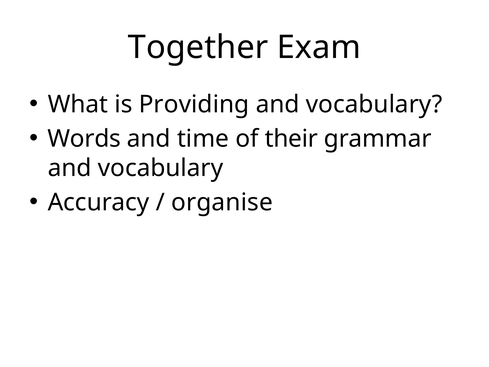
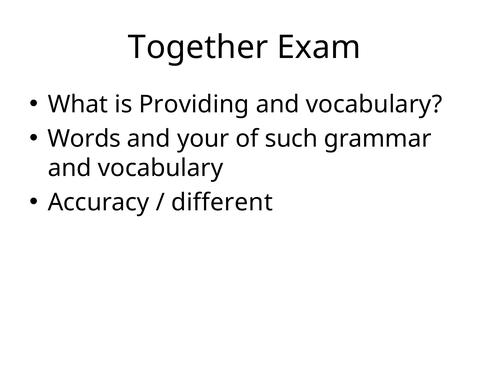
time: time -> your (203, 139)
their: their -> such (291, 139)
organise: organise -> different (222, 202)
